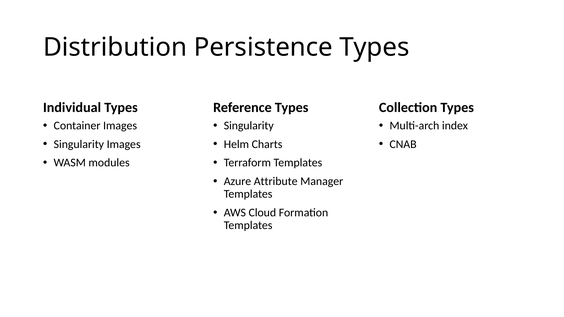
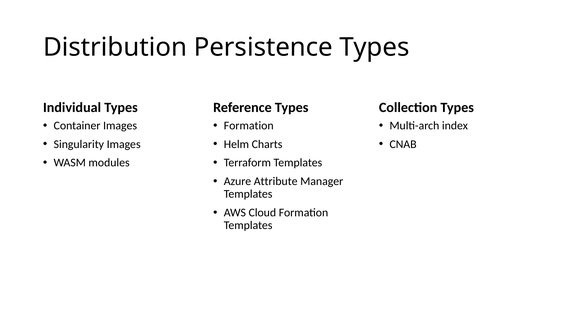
Singularity: Singularity -> Formation (249, 126)
